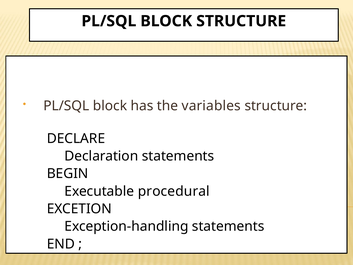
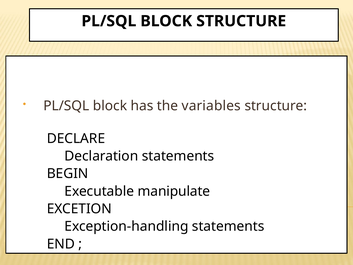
procedural: procedural -> manipulate (174, 191)
